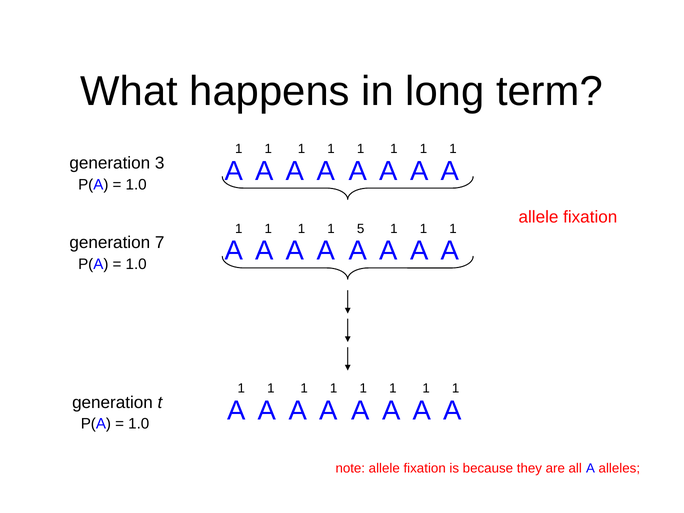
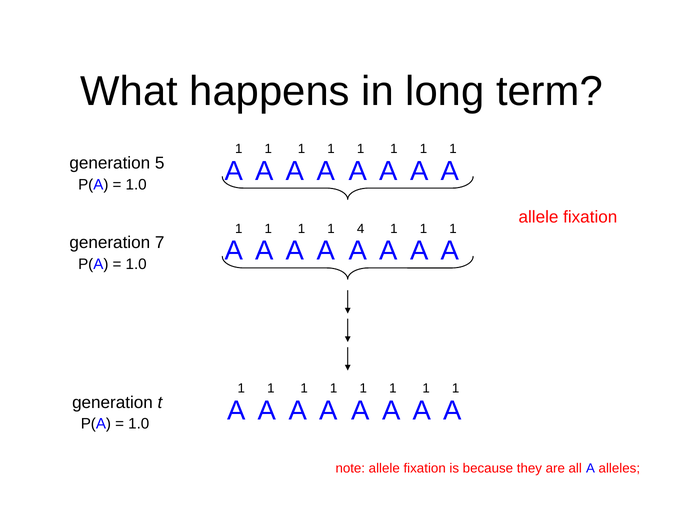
3: 3 -> 5 (160, 163)
5: 5 -> 4 (361, 229)
